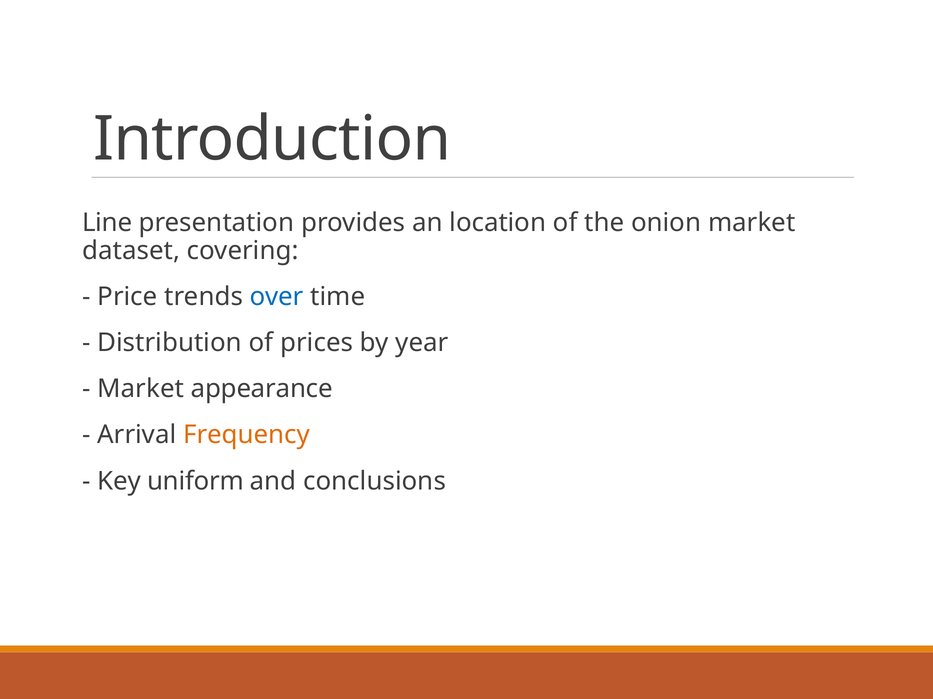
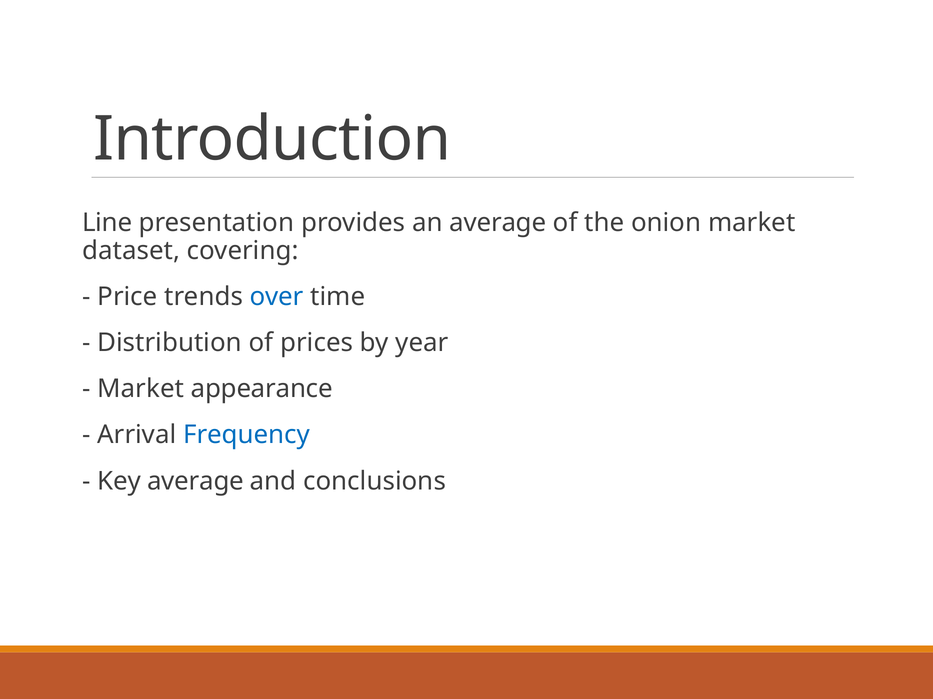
an location: location -> average (498, 223)
Frequency colour: orange -> blue (247, 435)
Key uniform: uniform -> average (196, 482)
